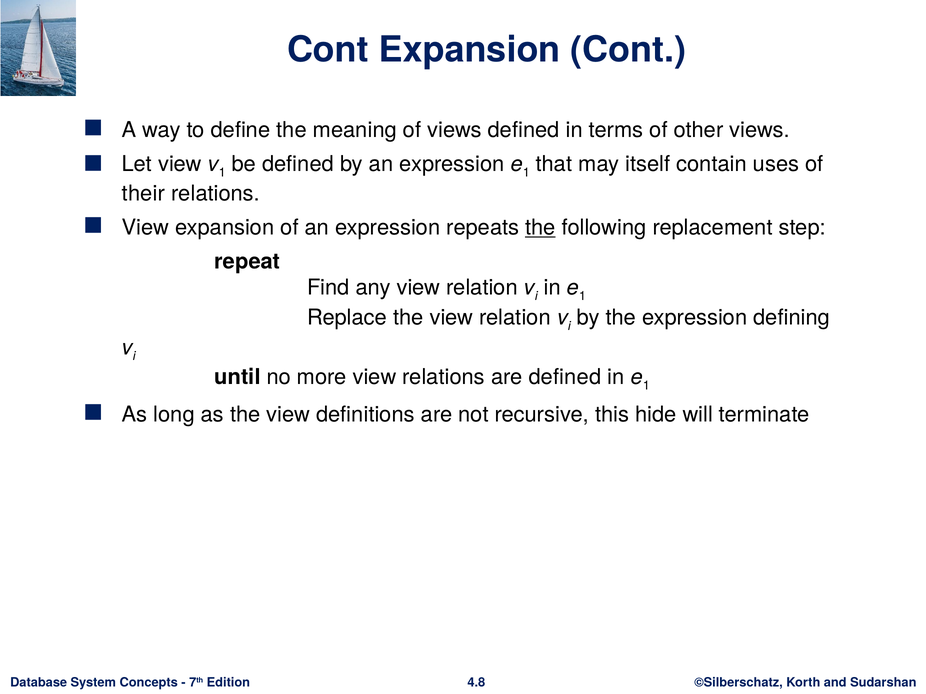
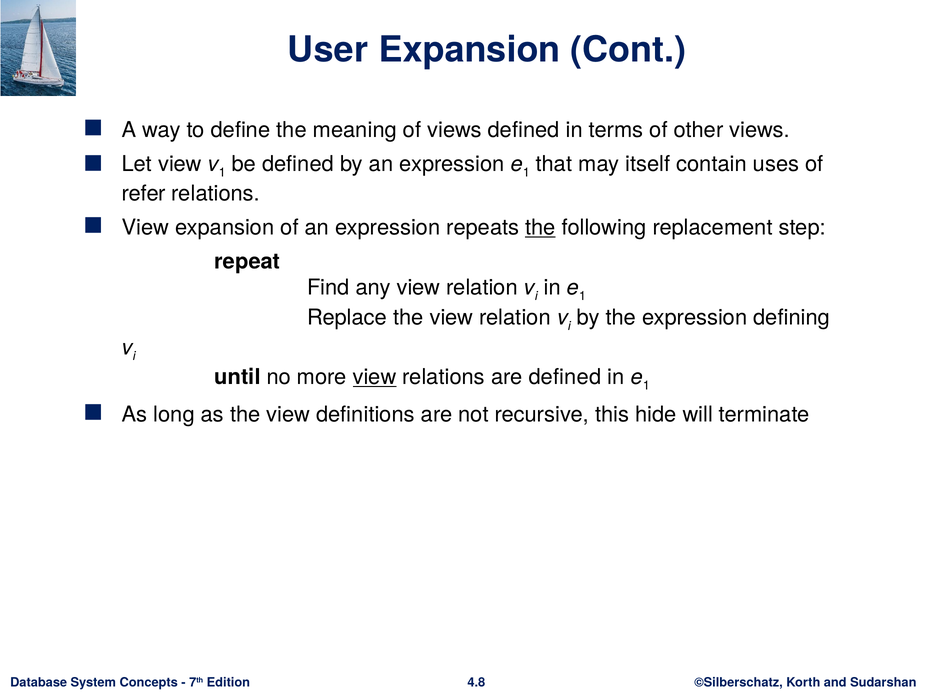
Cont: Cont -> User (328, 50)
their: their -> refer (144, 194)
view underline: none -> present (375, 377)
